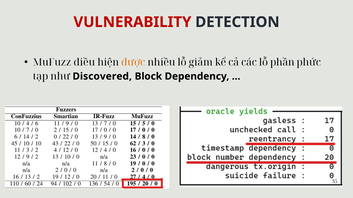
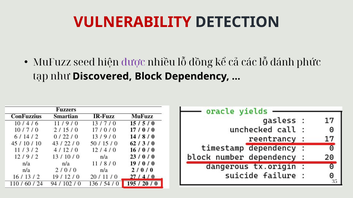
điều: điều -> seed (84, 62)
được colour: orange -> purple (133, 62)
giảm: giảm -> đồng (201, 62)
phần: phần -> đánh (282, 62)
